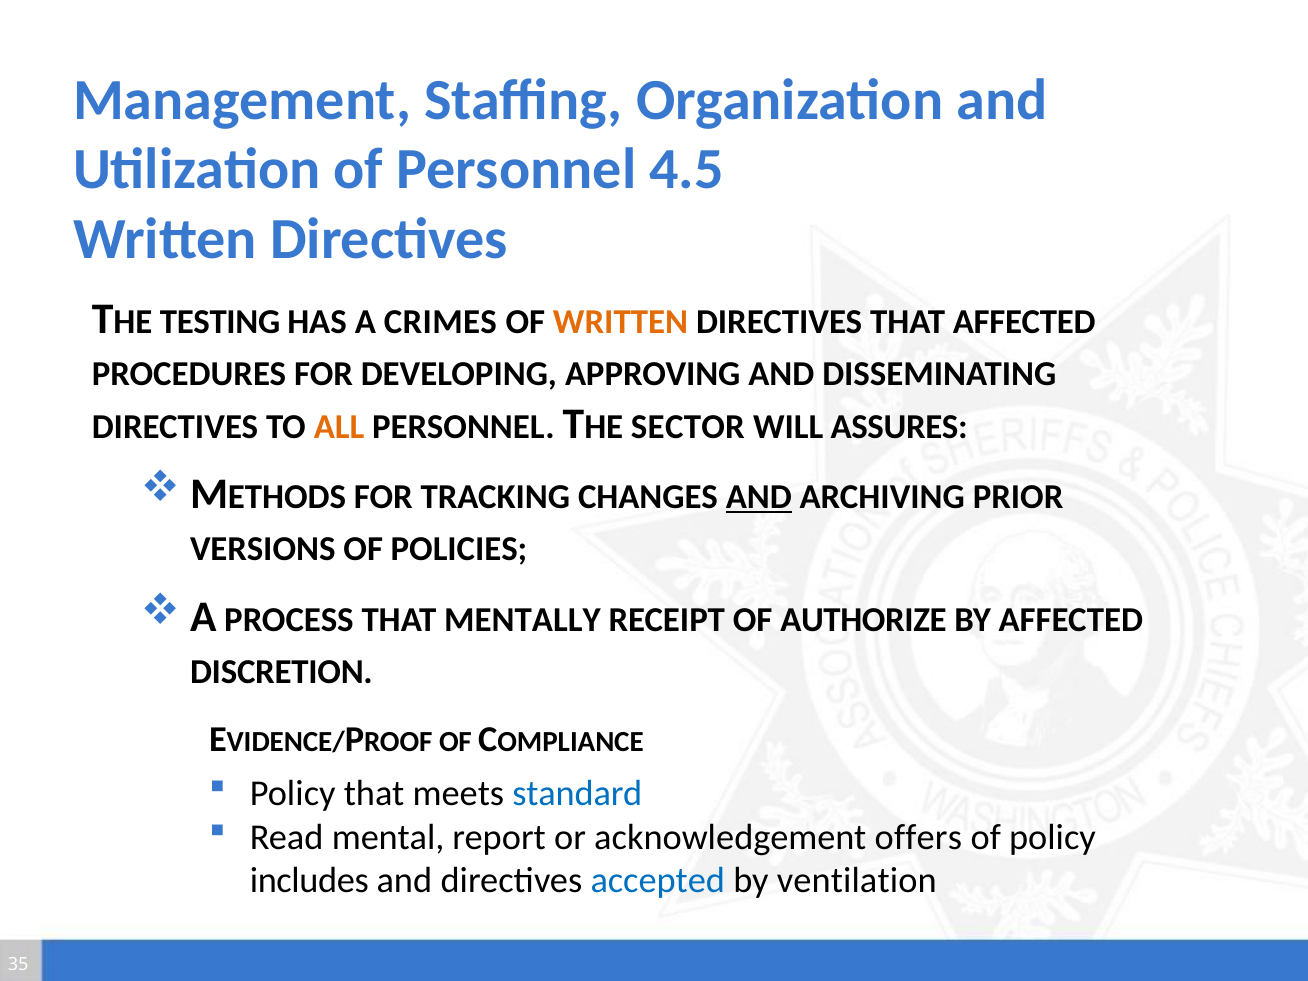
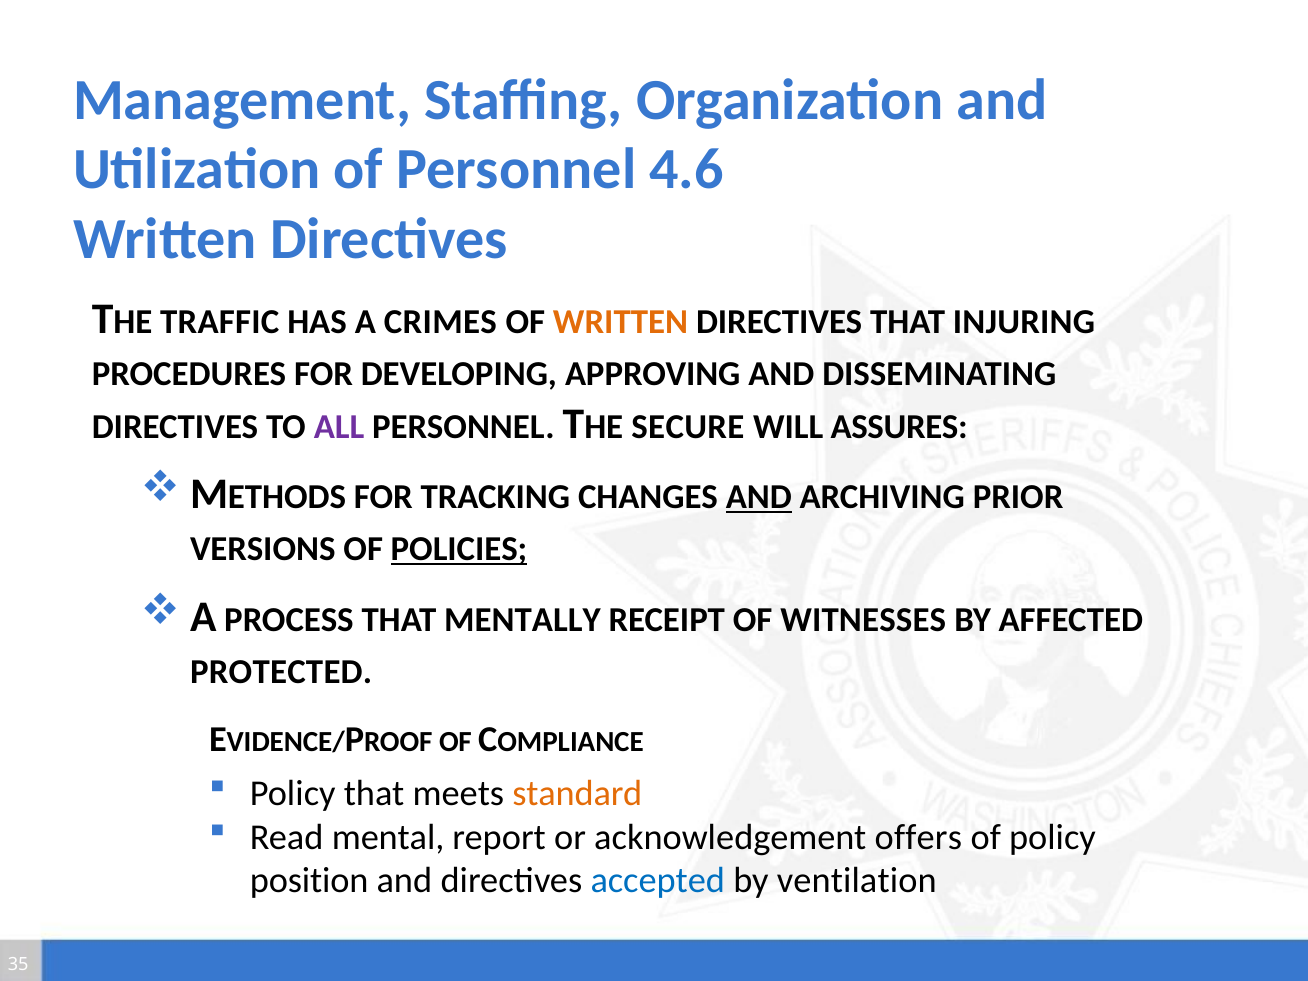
4.5: 4.5 -> 4.6 (687, 170)
TESTING: TESTING -> TRAFFIC (220, 322)
THAT AFFECTED: AFFECTED -> INJURING (1024, 322)
ALL colour: orange -> purple (339, 427)
SECTOR: SECTOR -> SECURE (688, 427)
POLICIES underline: none -> present (459, 549)
AUTHORIZE: AUTHORIZE -> WITNESSES (863, 620)
DISCRETION: DISCRETION -> PROTECTED (281, 672)
standard colour: blue -> orange (577, 794)
includes: includes -> position (309, 881)
